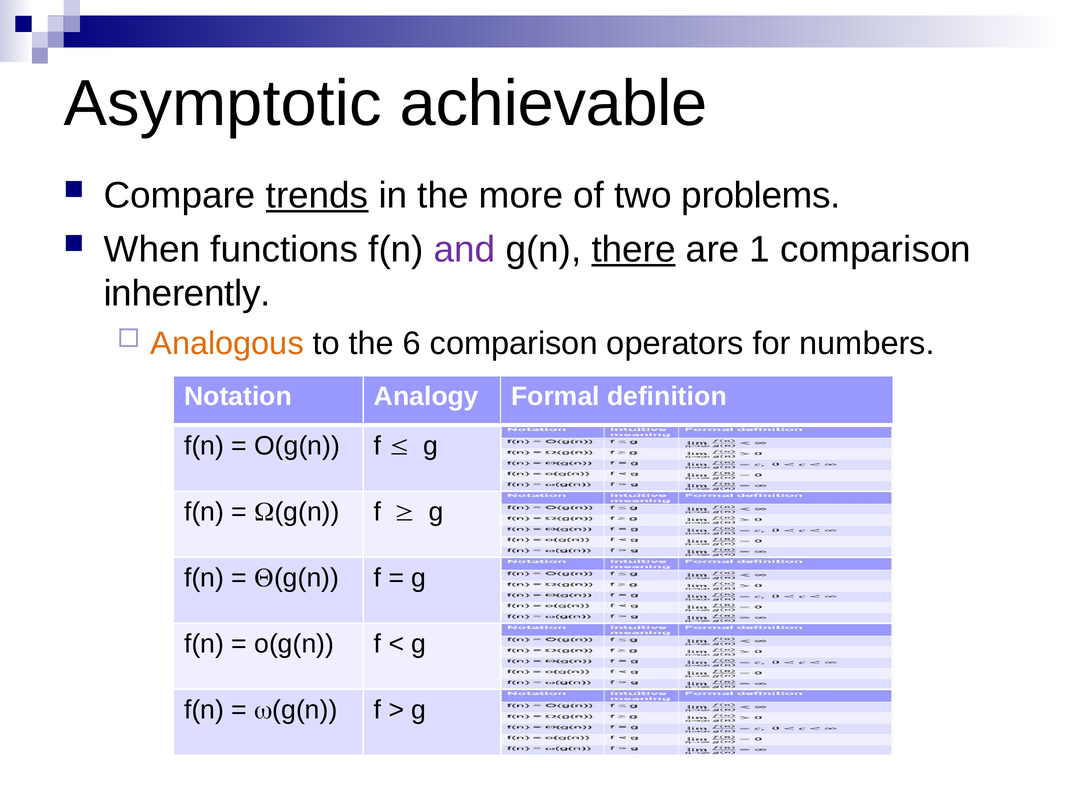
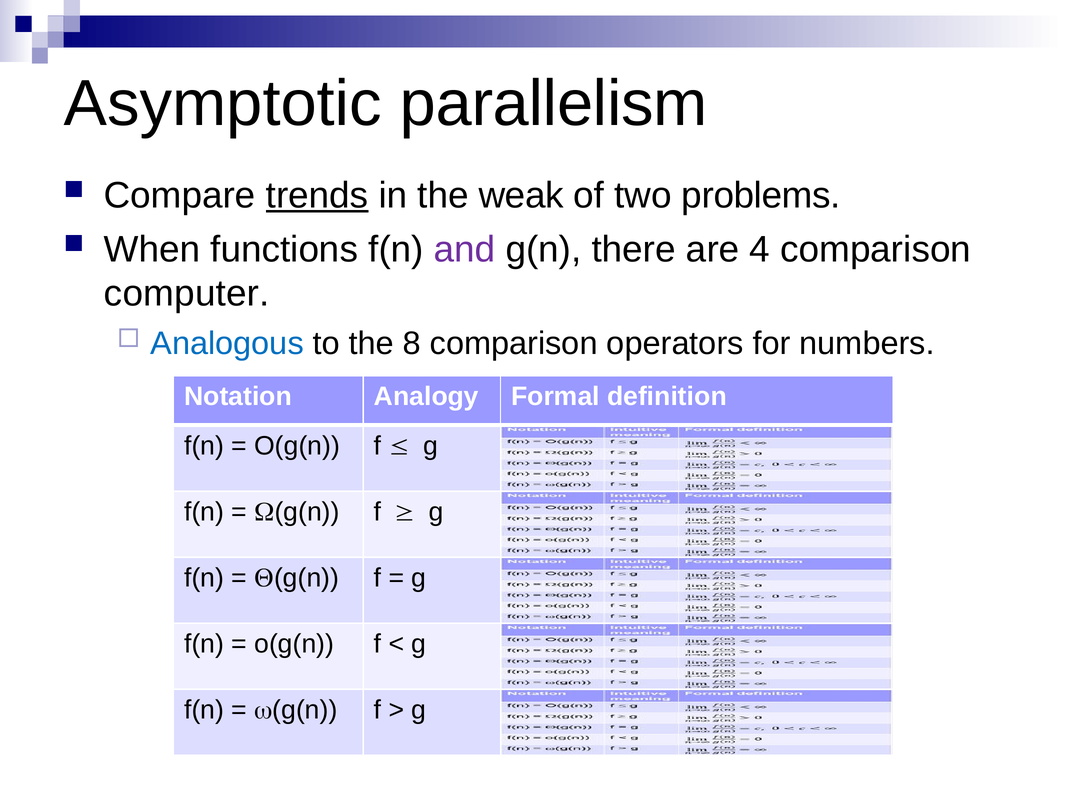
achievable: achievable -> parallelism (554, 104)
more: more -> weak (521, 195)
there underline: present -> none (634, 249)
1: 1 -> 4 (760, 249)
inherently: inherently -> computer (187, 294)
Analogous colour: orange -> blue (227, 343)
6: 6 -> 8 (412, 343)
